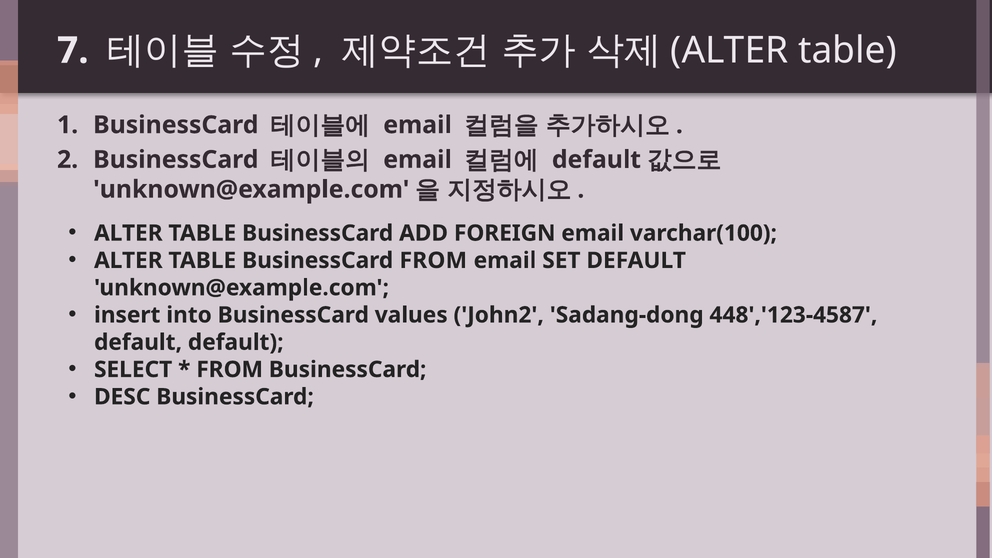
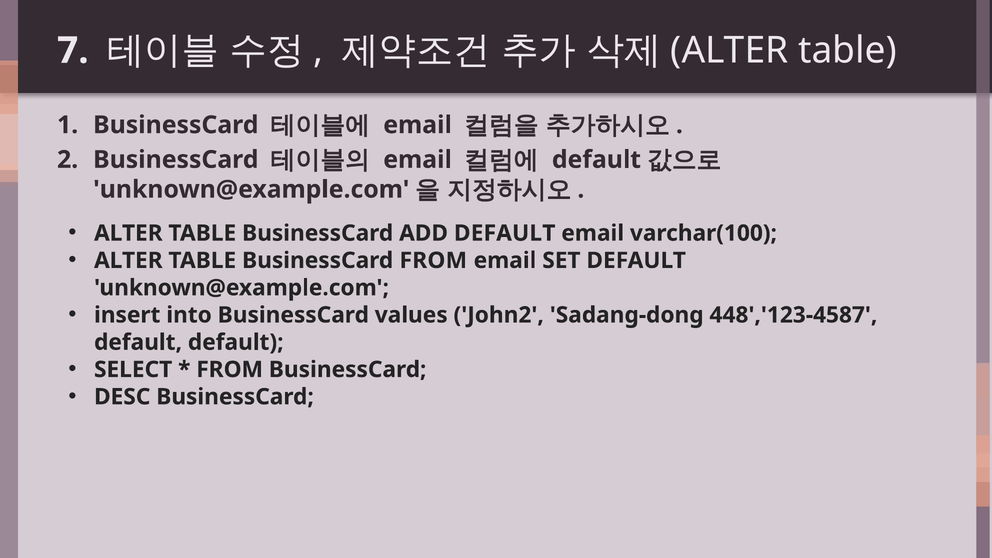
ADD FOREIGN: FOREIGN -> DEFAULT (505, 233)
